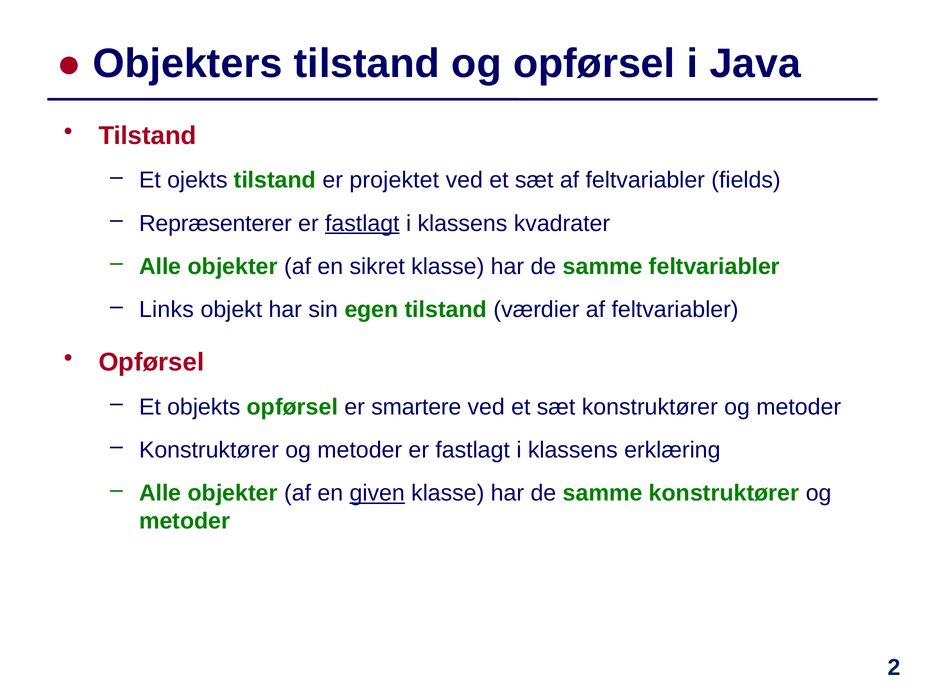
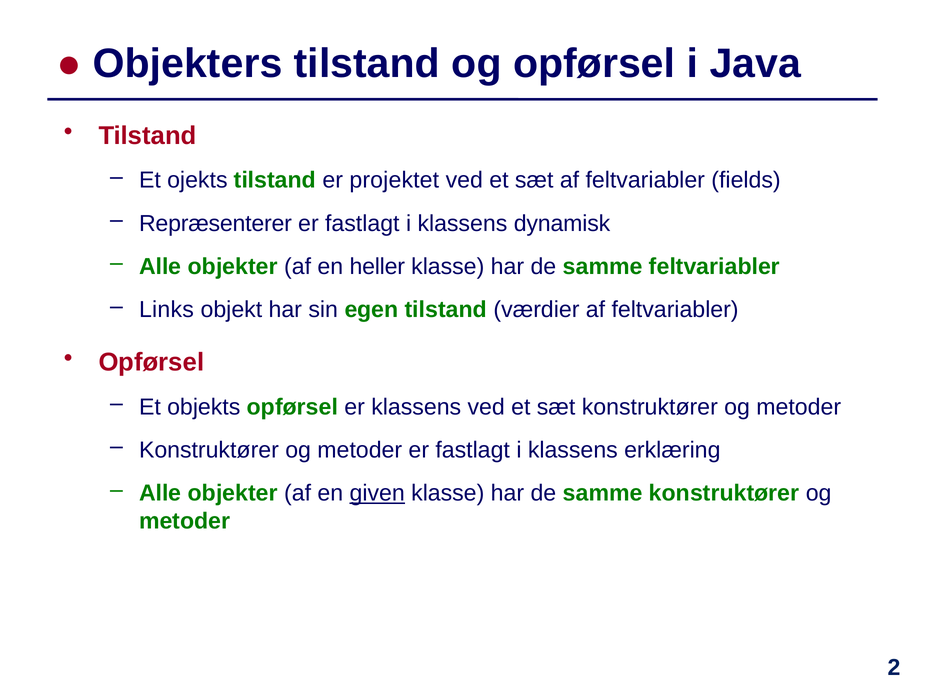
fastlagt underline: present -> none (362, 223)
kvadrater: kvadrater -> dynamisk (562, 223)
sikret: sikret -> heller (377, 266)
er smartere: smartere -> klassens (416, 407)
